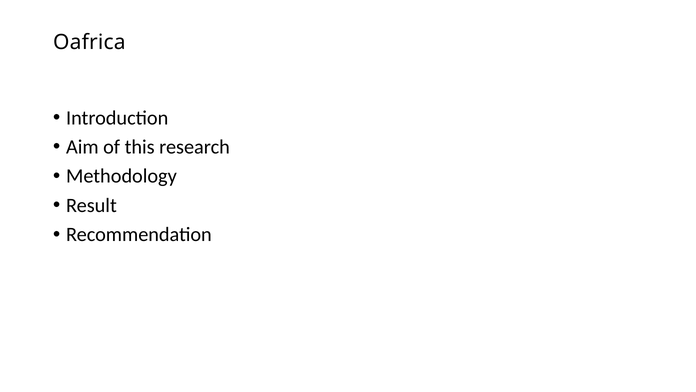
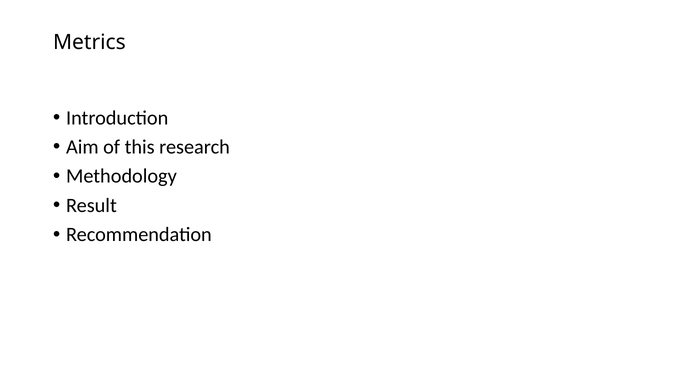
Oafrica: Oafrica -> Metrics (89, 42)
